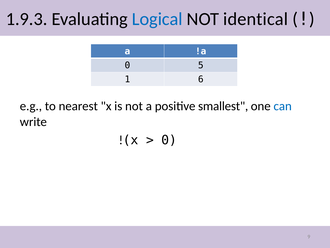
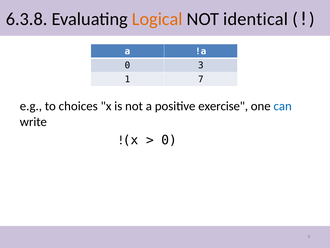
1.9.3: 1.9.3 -> 6.3.8 (27, 19)
Logical colour: blue -> orange (157, 19)
5: 5 -> 3 (201, 65)
6: 6 -> 7 (201, 79)
nearest: nearest -> choices (78, 106)
smallest: smallest -> exercise (223, 106)
